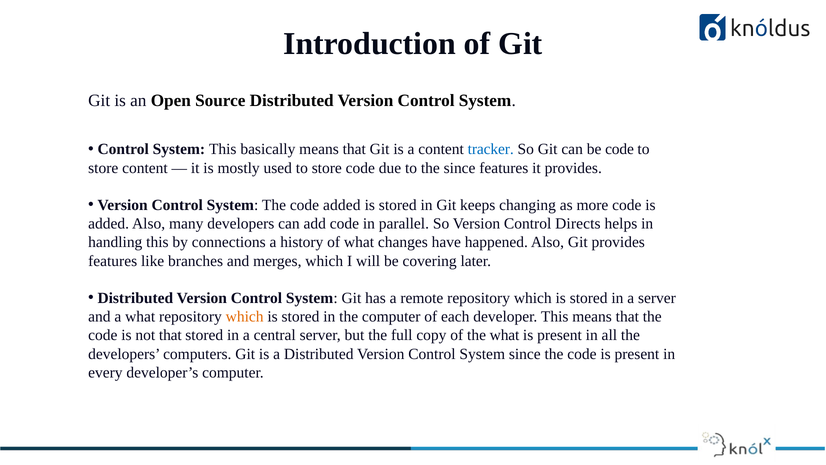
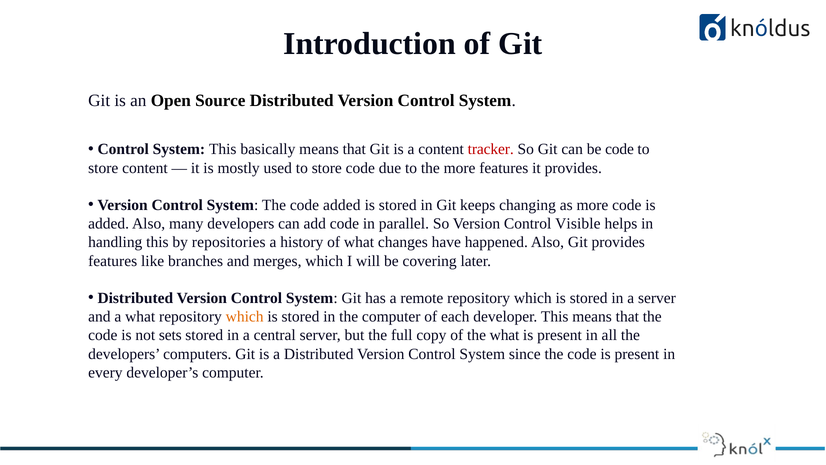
tracker colour: blue -> red (491, 149)
the since: since -> more (460, 168)
Directs: Directs -> Visible (578, 224)
connections: connections -> repositories (229, 242)
not that: that -> sets (170, 335)
